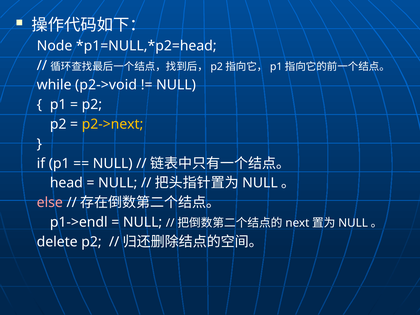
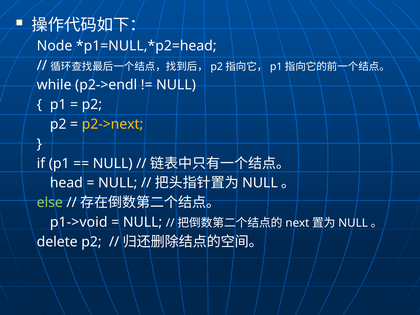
p2->void: p2->void -> p2->endl (106, 85)
else colour: pink -> light green (50, 203)
p1->endl: p1->endl -> p1->void (79, 222)
